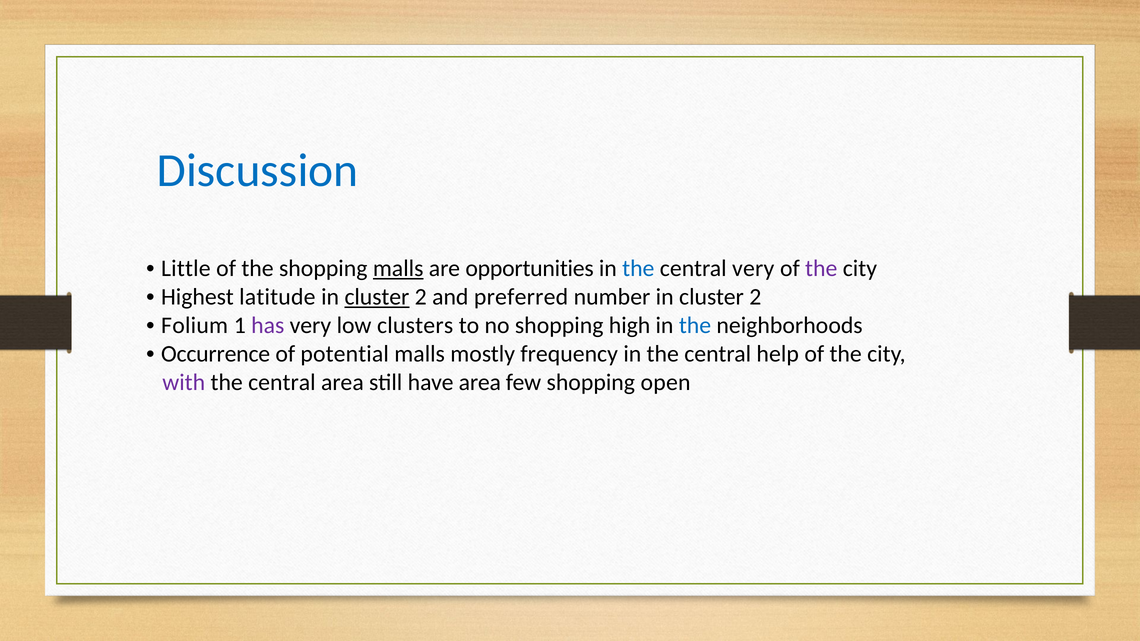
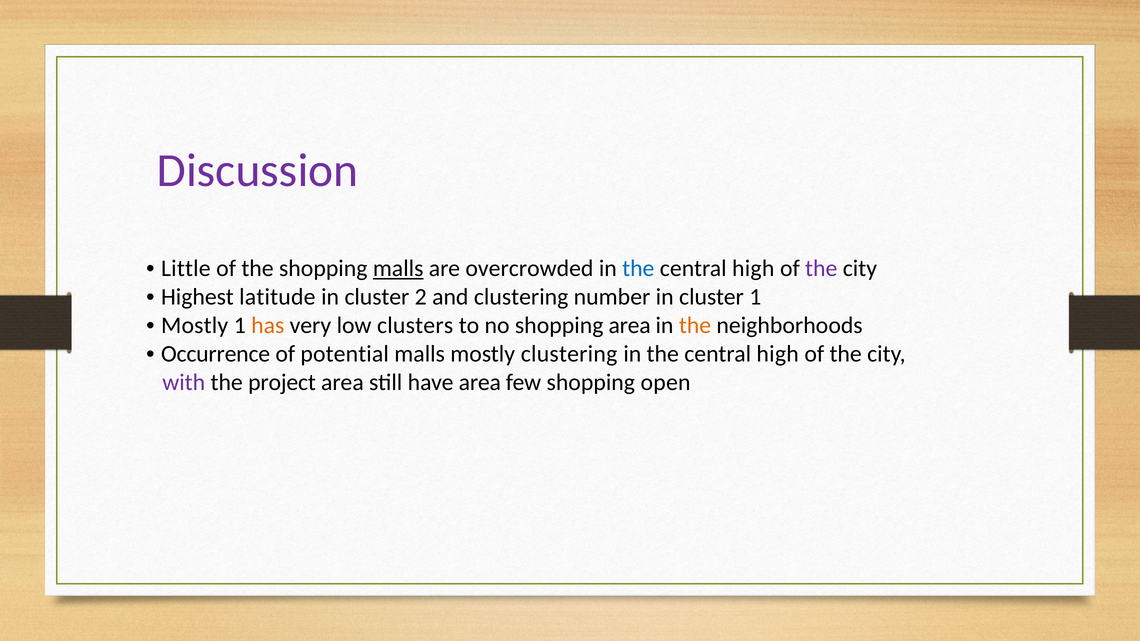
Discussion colour: blue -> purple (258, 171)
opportunities: opportunities -> overcrowded (529, 269)
very: very -> high (753, 269)
cluster underline: present -> none (377, 297)
and preferred: preferred -> clustering (521, 297)
number in cluster 2: 2 -> 1 (755, 297)
Folium: Folium -> Mostly (195, 326)
has colour: purple -> orange (268, 326)
shopping high: high -> area (630, 326)
the colour: blue -> orange (695, 326)
mostly frequency: frequency -> clustering (569, 354)
help: help -> high (778, 354)
central: central -> project (282, 383)
